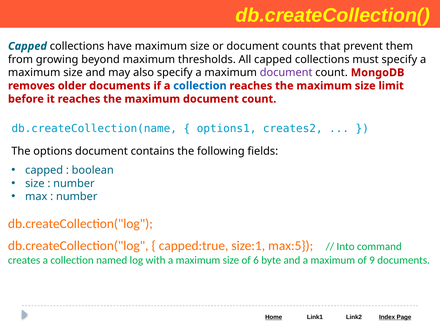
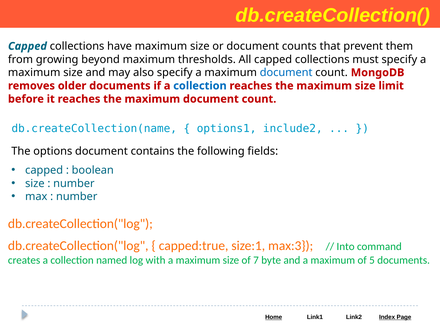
document colour: purple -> blue (286, 73)
creates2: creates2 -> include2 (293, 128)
max:5: max:5 -> max:3 (291, 246)
6: 6 -> 7 (256, 260)
9: 9 -> 5 (372, 260)
